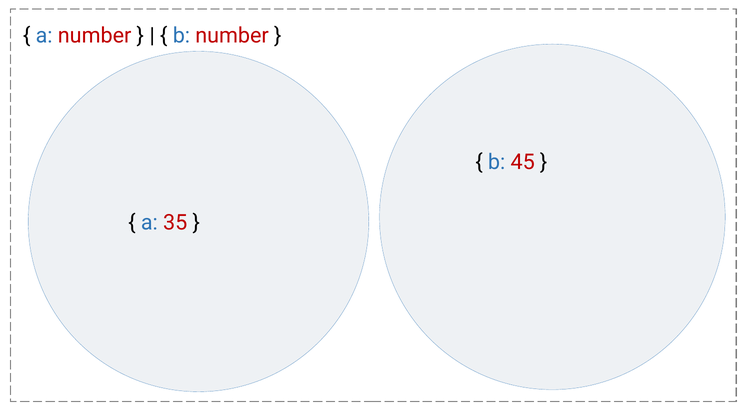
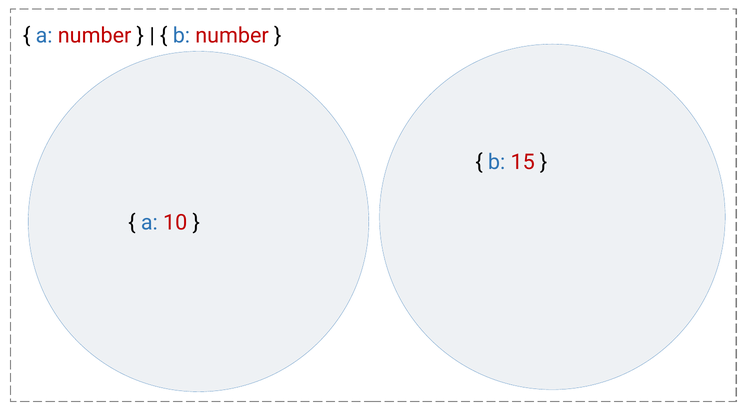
45: 45 -> 15 (523, 162)
35: 35 -> 10 (175, 223)
